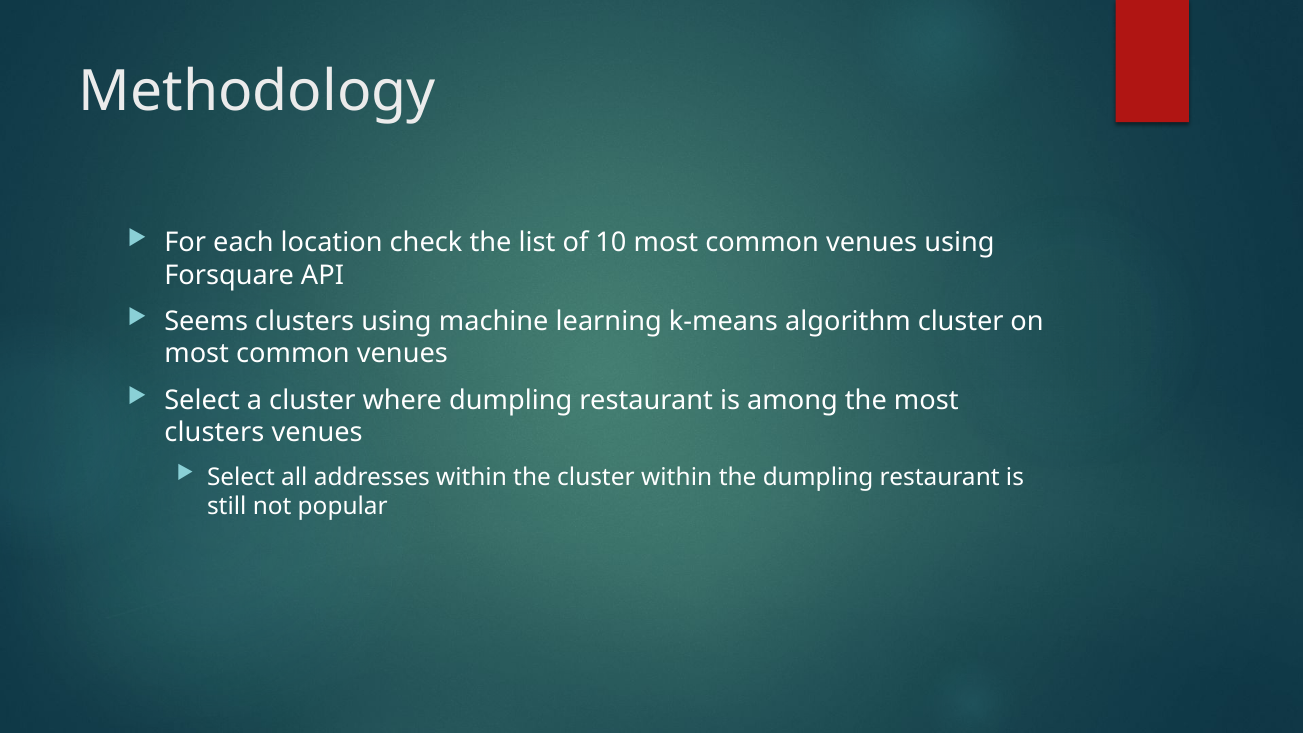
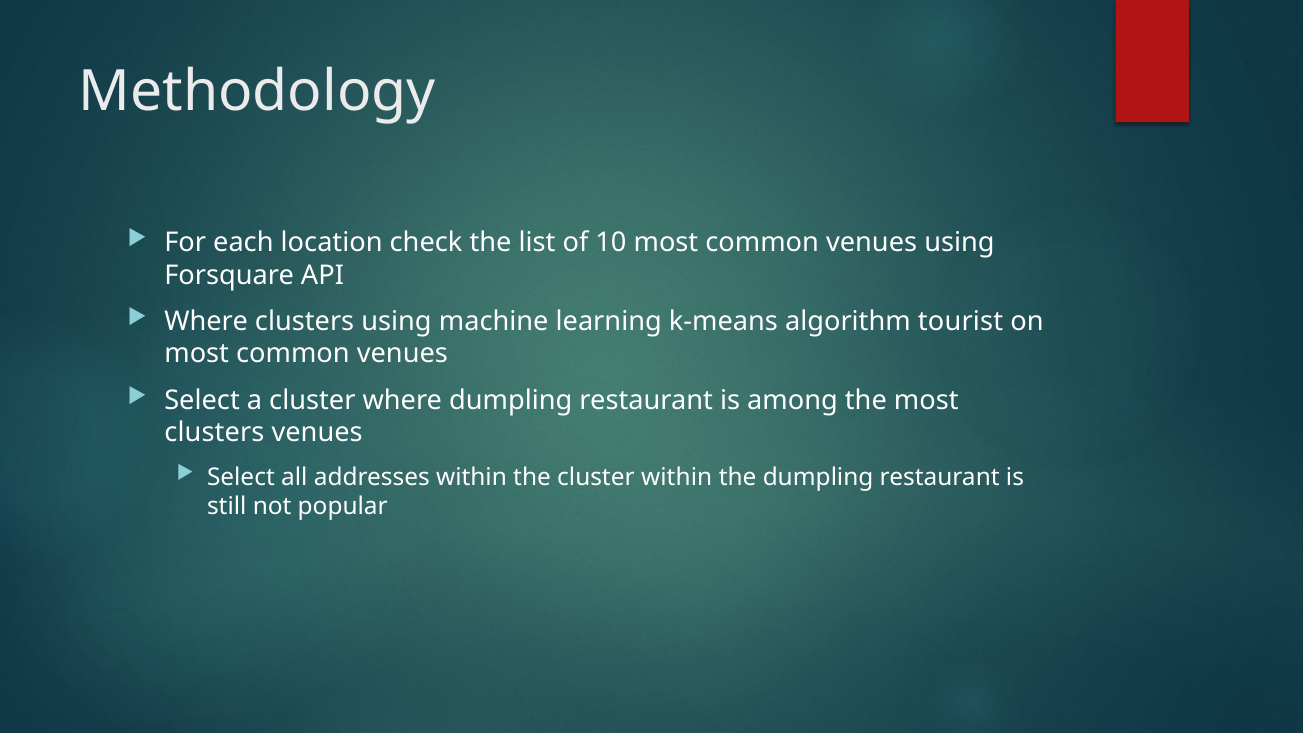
Seems: Seems -> Where (206, 321)
algorithm cluster: cluster -> tourist (961, 321)
